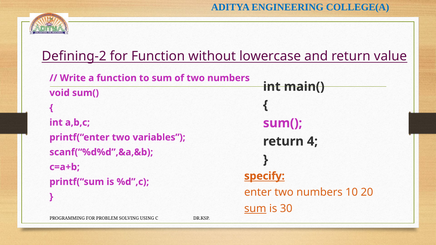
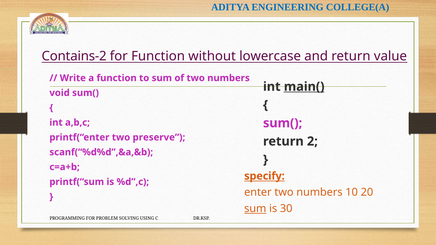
Defining-2: Defining-2 -> Contains-2 (74, 56)
main( underline: none -> present (304, 87)
variables: variables -> preserve (159, 137)
4: 4 -> 2 (312, 141)
